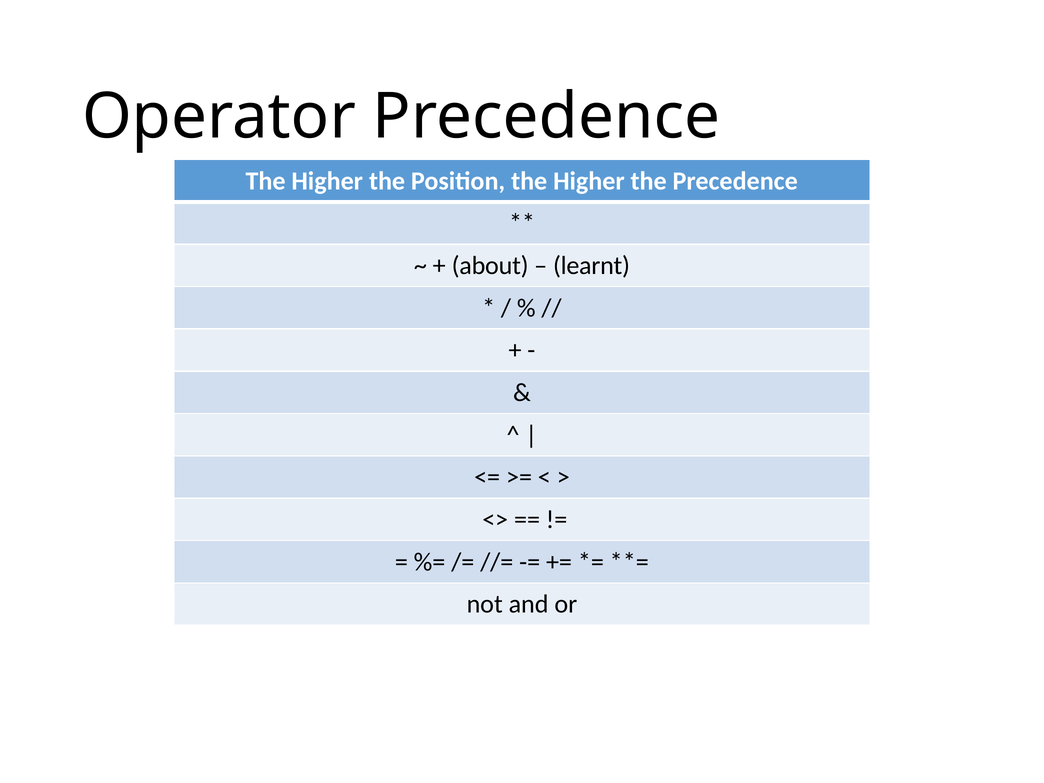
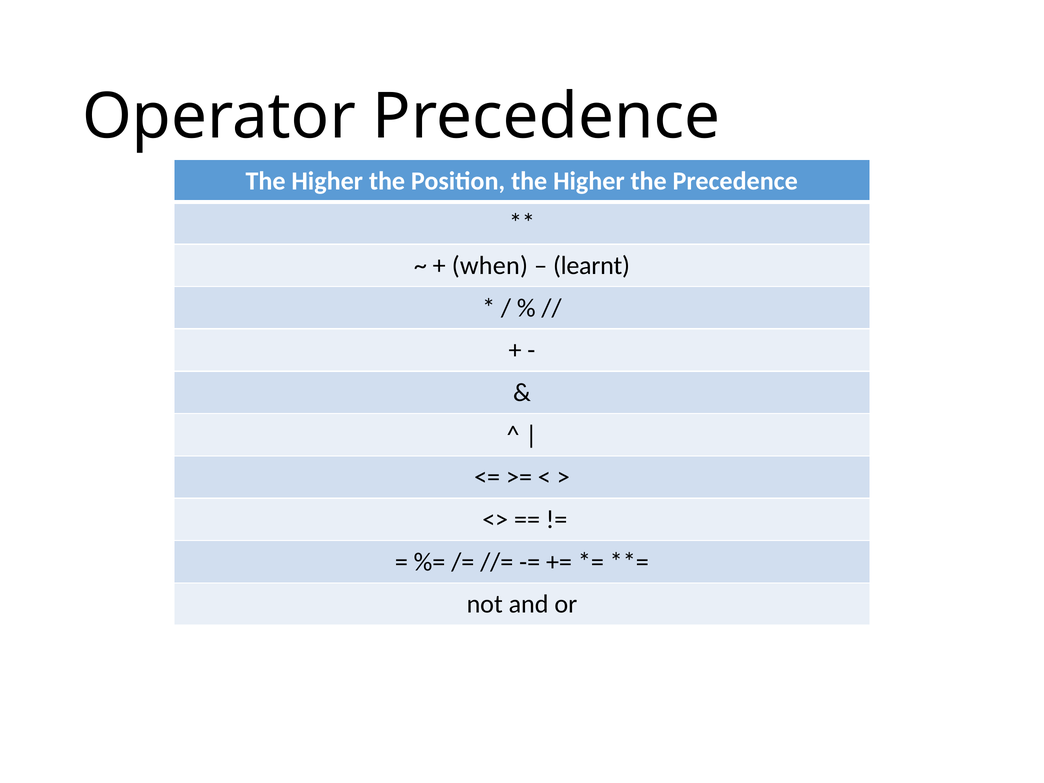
about: about -> when (490, 266)
